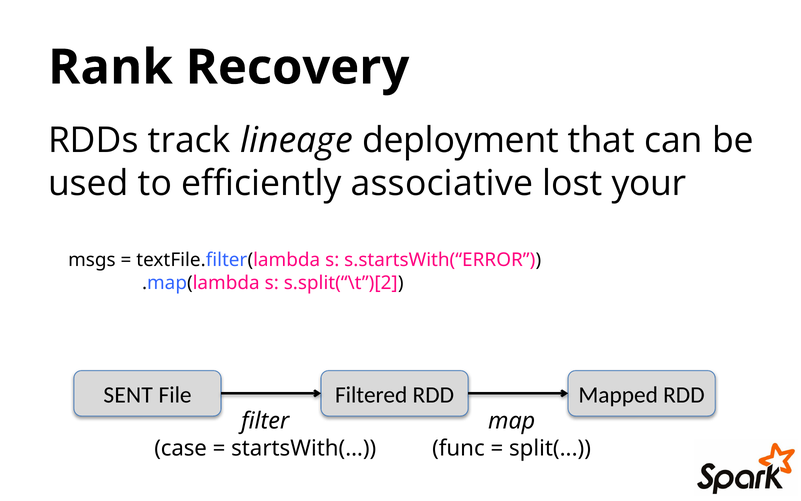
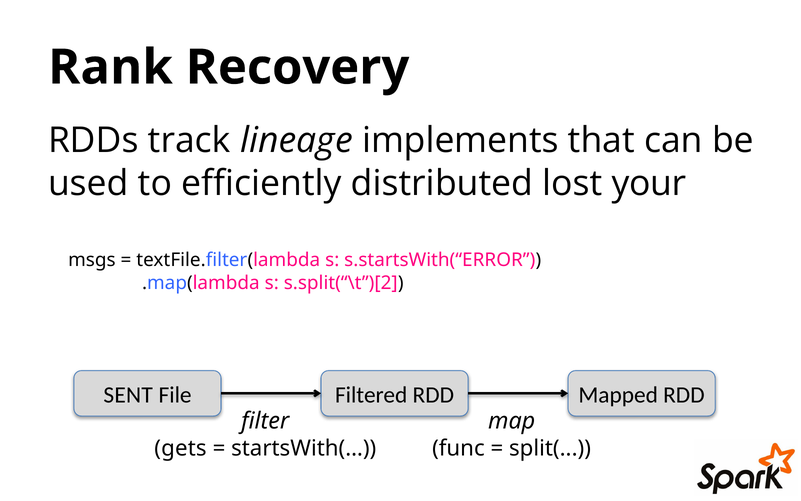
deployment: deployment -> implements (460, 140)
associative: associative -> distributed (442, 183)
case: case -> gets (180, 448)
